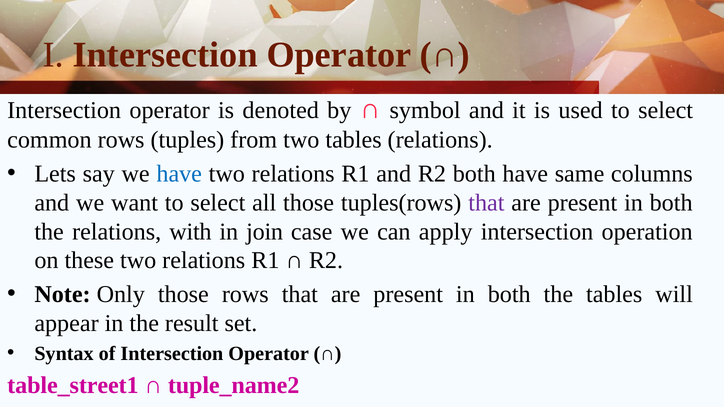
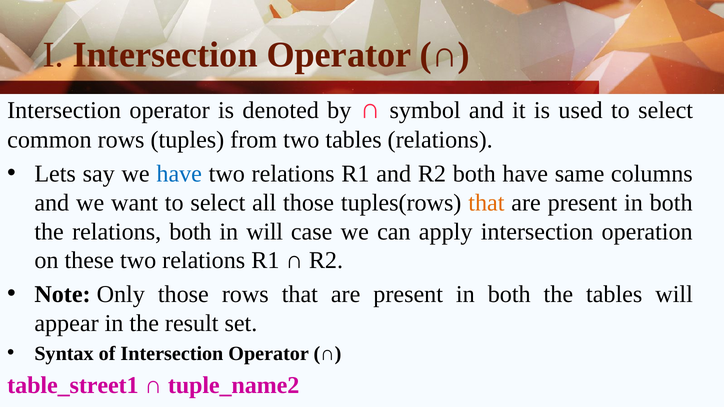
that colour: purple -> orange (486, 203)
relations with: with -> both (190, 232)
in join: join -> will (265, 232)
